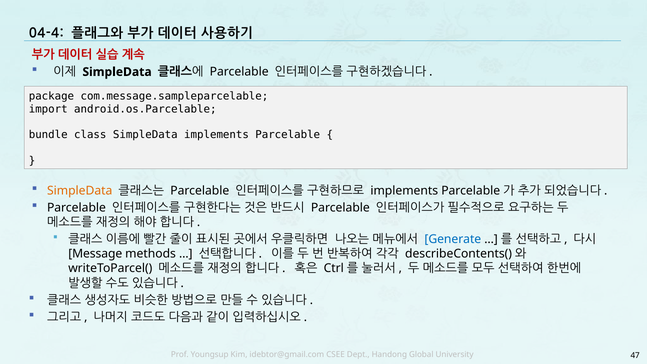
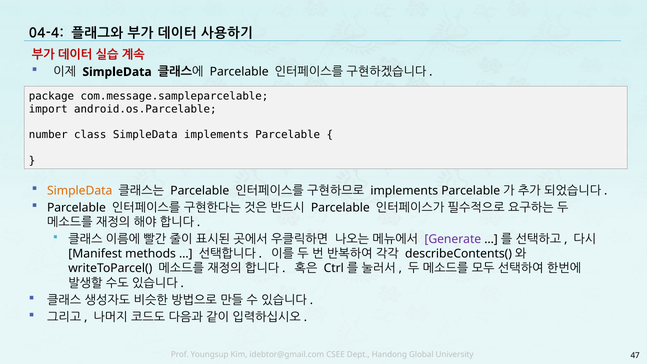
bundle: bundle -> number (48, 135)
Generate colour: blue -> purple (453, 239)
Message: Message -> Manifest (95, 254)
